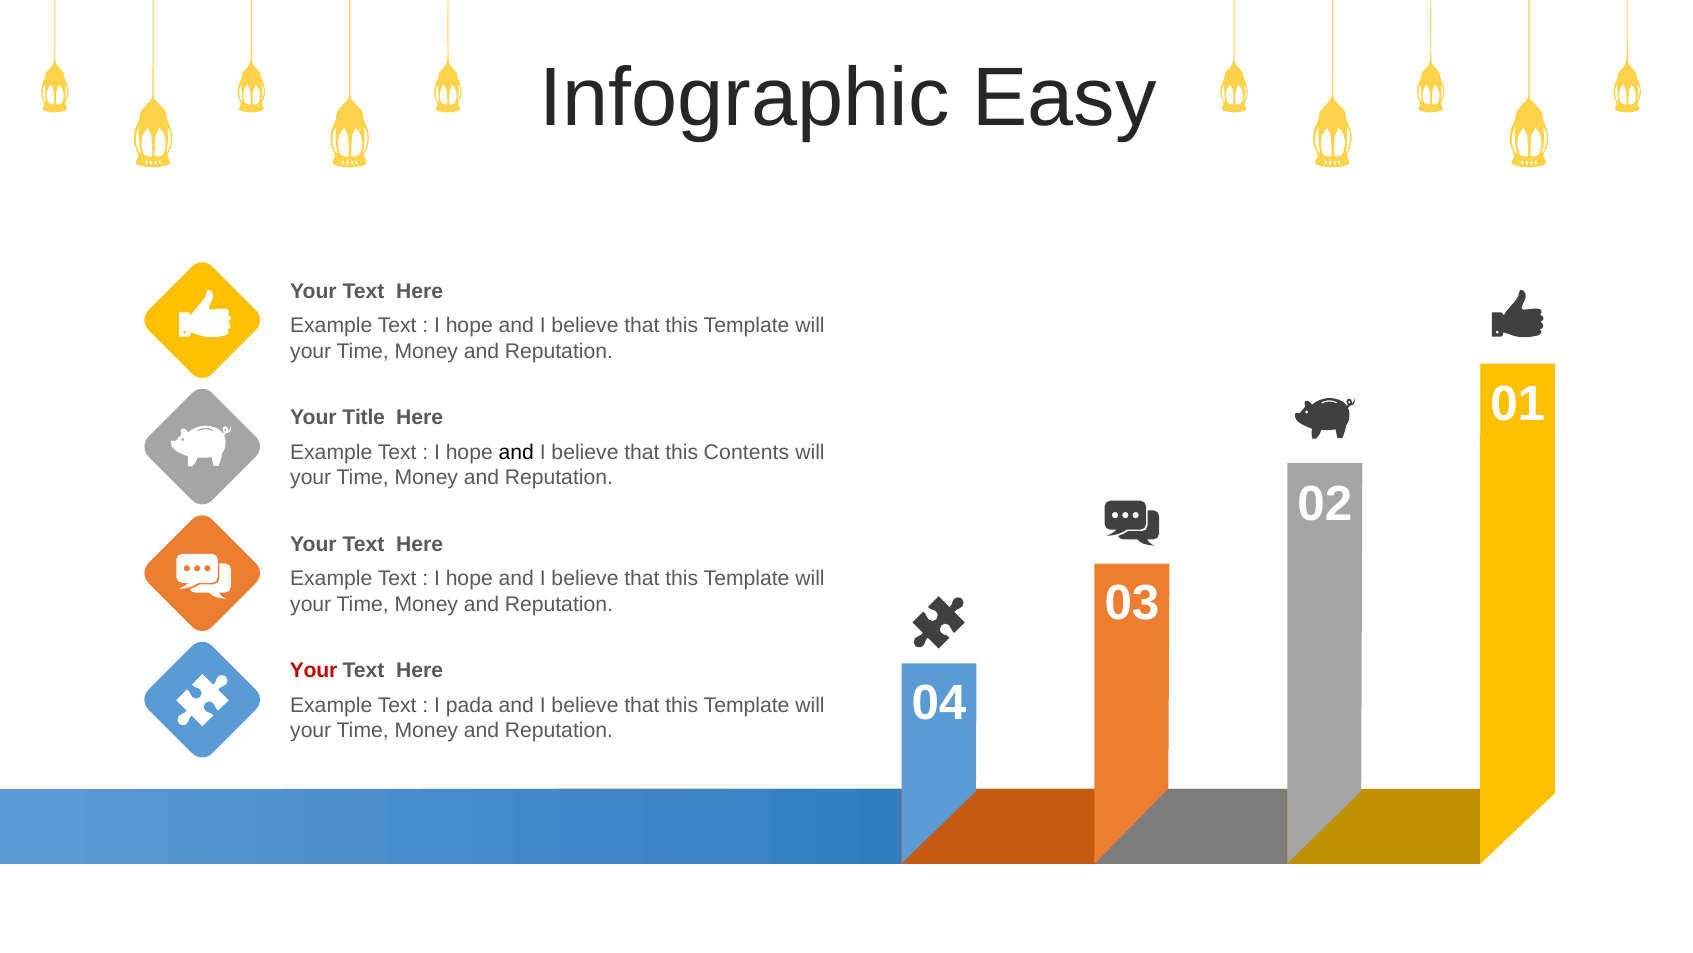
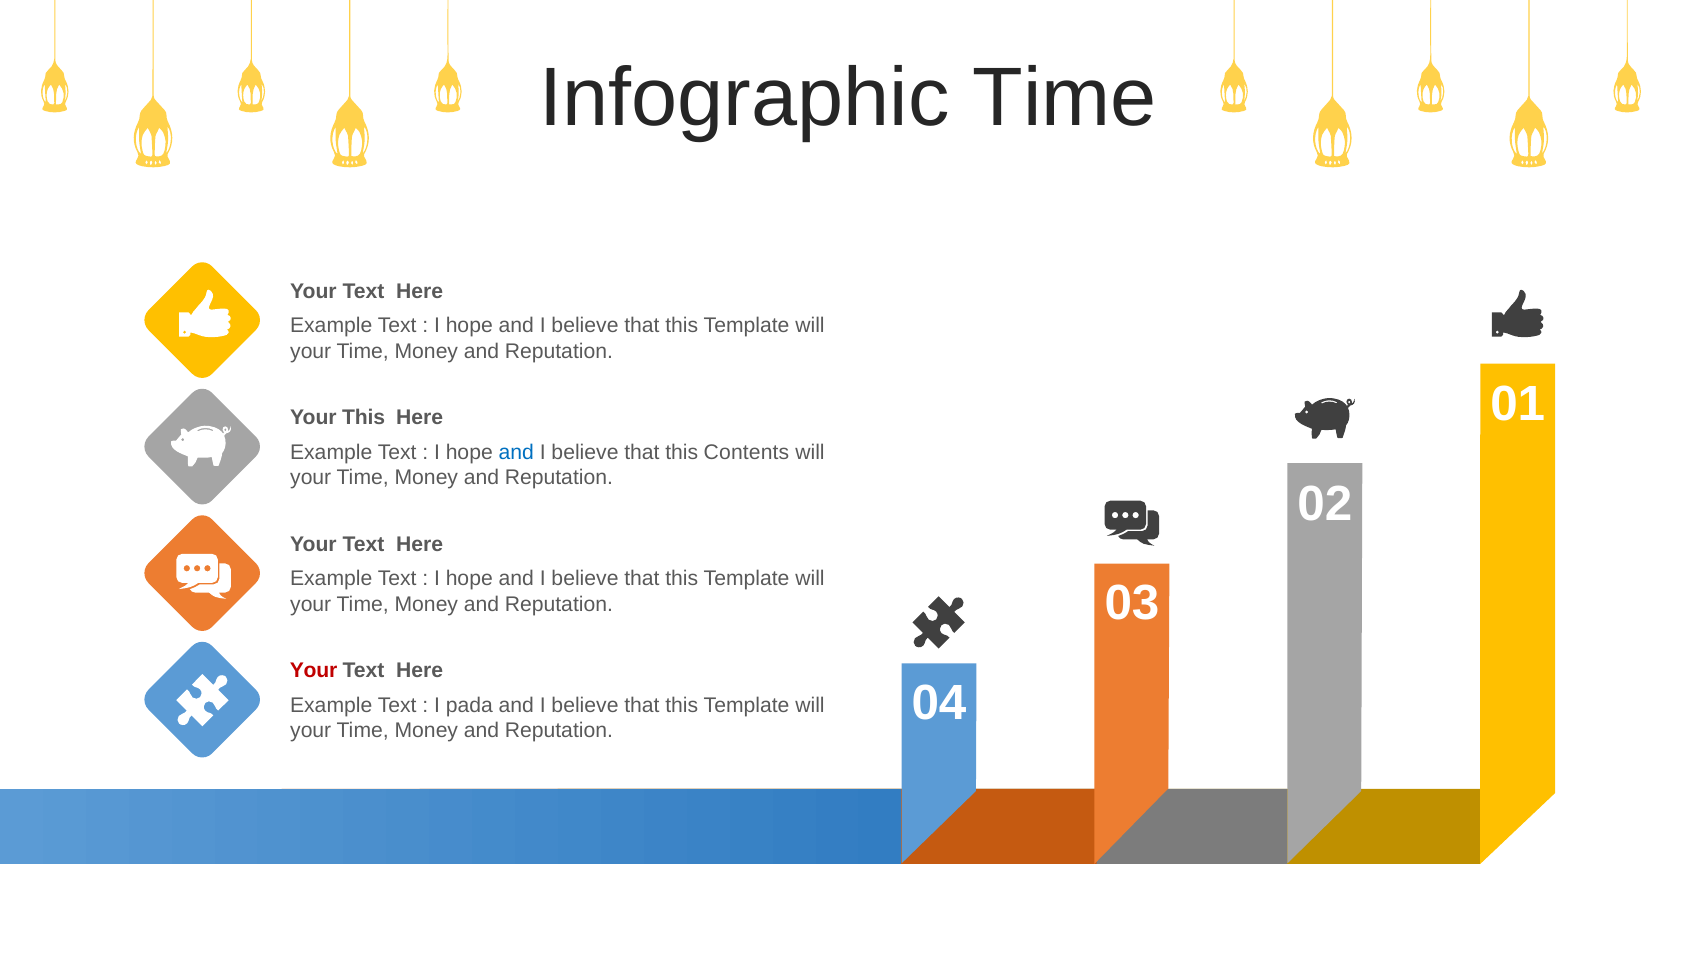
Infographic Easy: Easy -> Time (1065, 98)
Your Title: Title -> This (364, 417)
and colour: black -> blue (516, 452)
